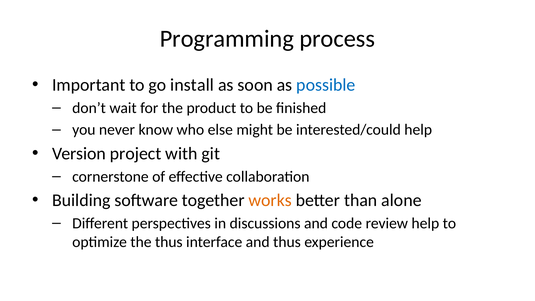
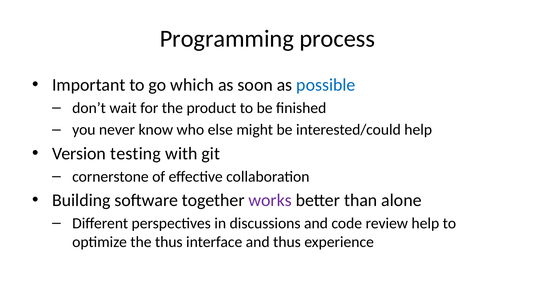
install: install -> which (192, 85)
project: project -> testing (136, 153)
works colour: orange -> purple (270, 200)
